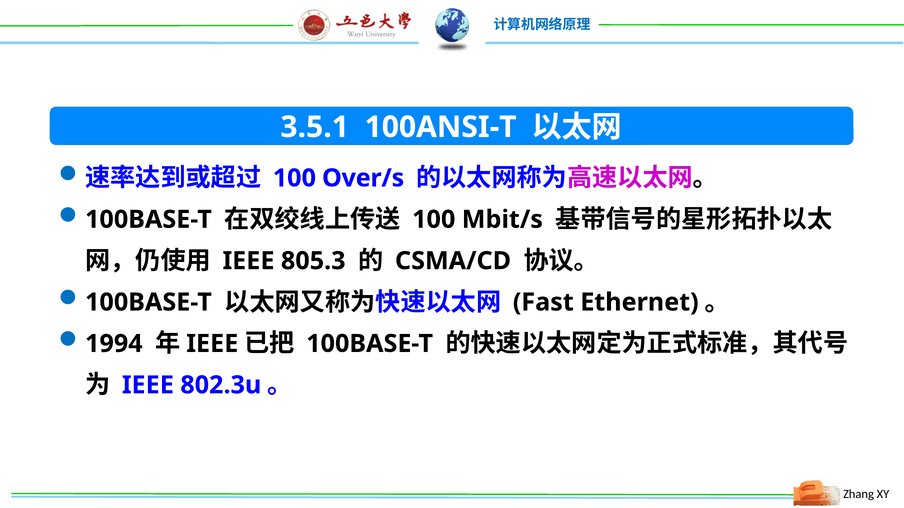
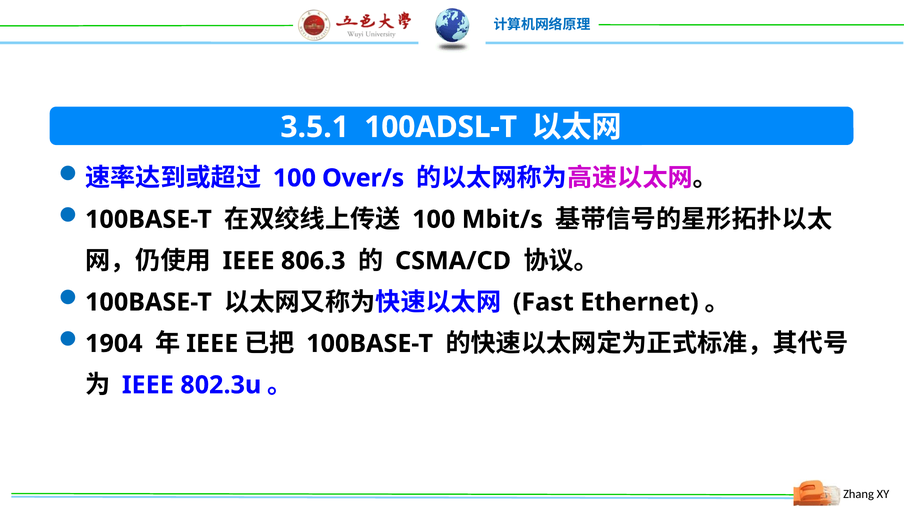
100ANSI-T: 100ANSI-T -> 100ADSL-T (441, 127)
805.3: 805.3 -> 806.3 (313, 261)
1994: 1994 -> 1904 (114, 344)
